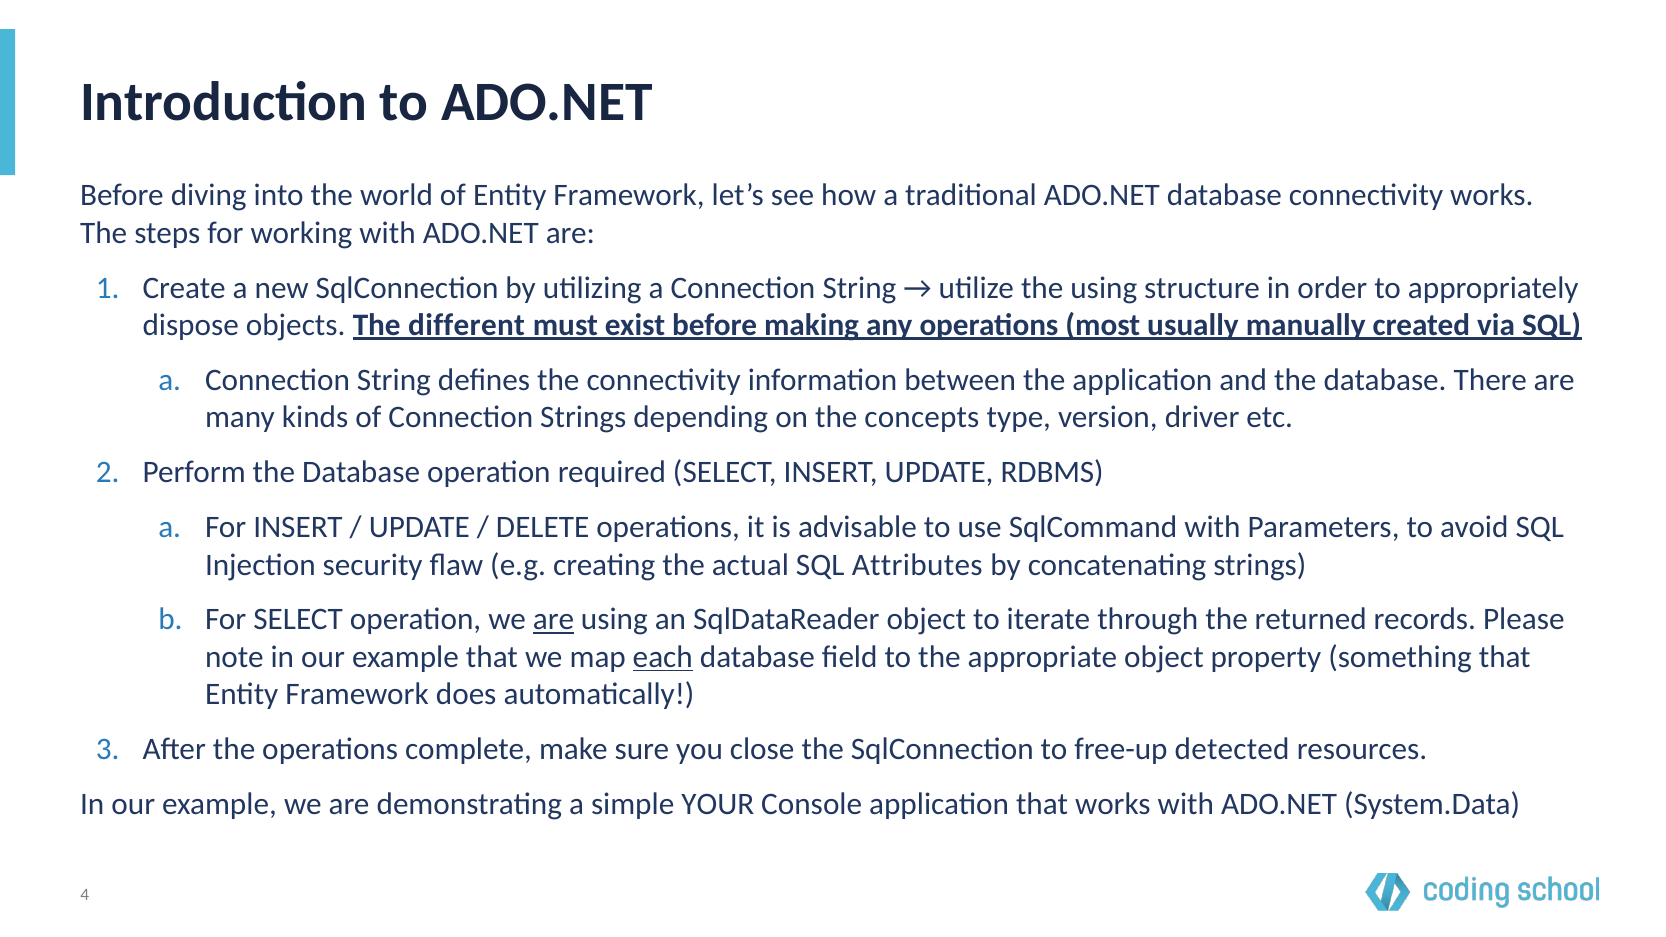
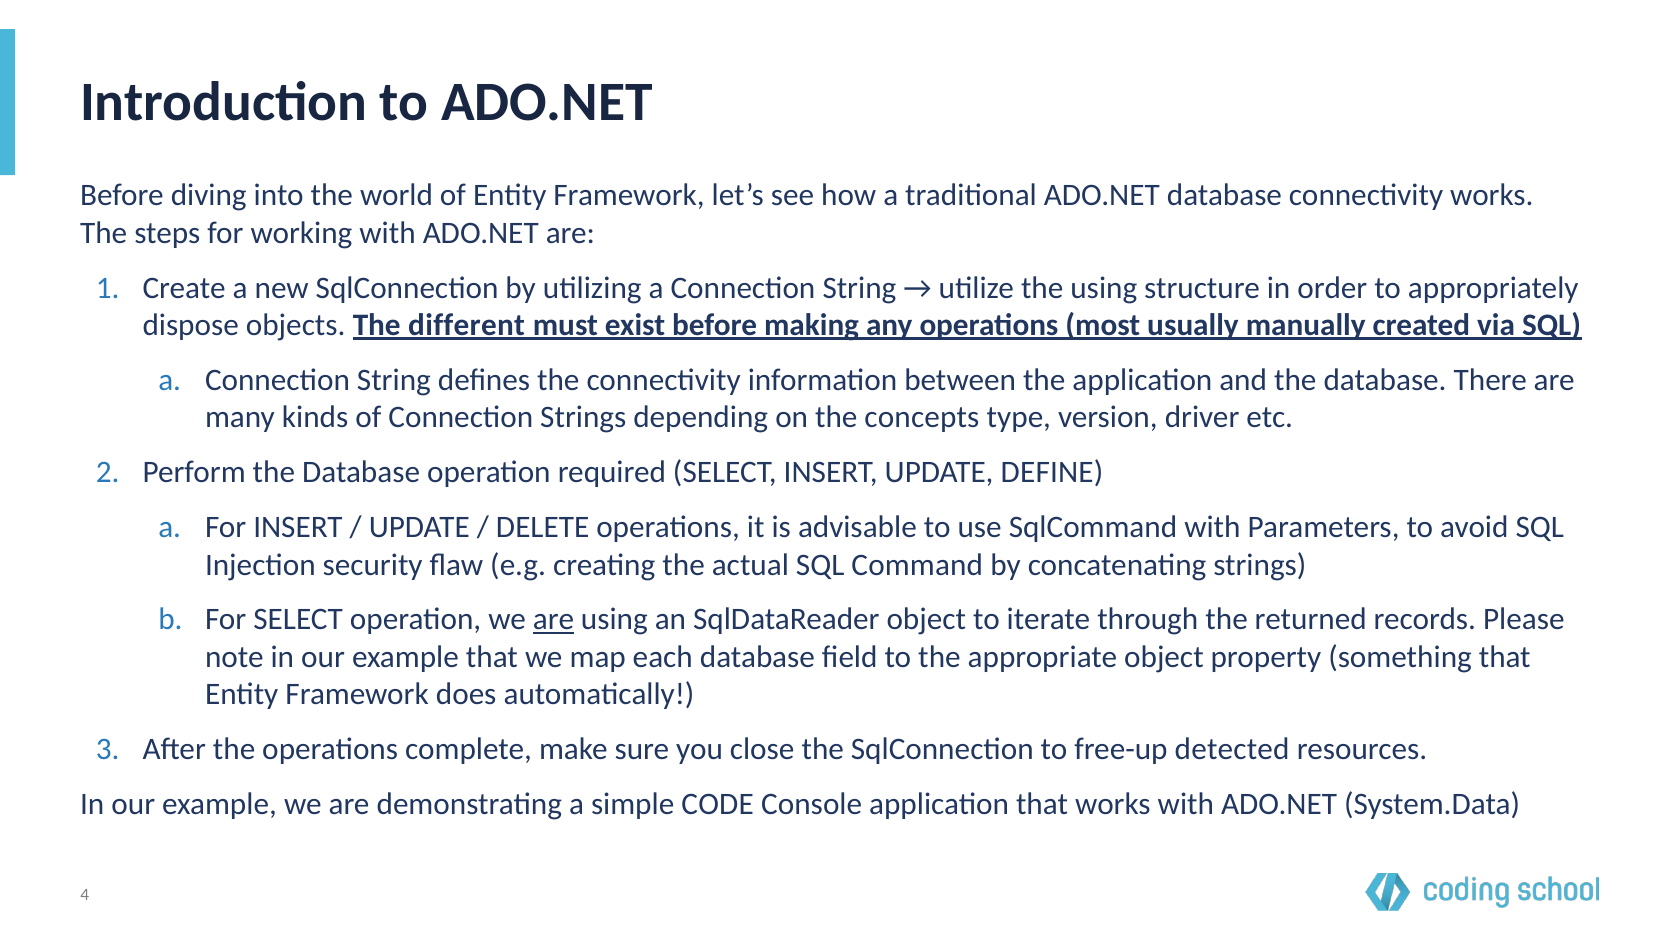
RDBMS: RDBMS -> DEFINE (1052, 473)
Attributes: Attributes -> Command (917, 565)
each underline: present -> none (663, 657)
YOUR: YOUR -> CODE (718, 804)
